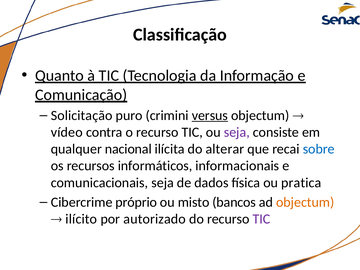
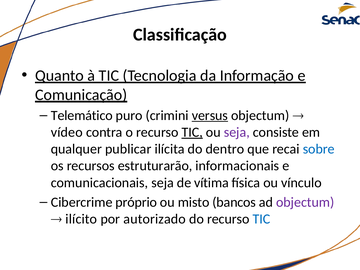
Solicitação: Solicitação -> Telemático (82, 115)
TIC underline: none -> present (192, 132)
nacional: nacional -> publicar (128, 149)
alterar: alterar -> dentro (225, 149)
informáticos: informáticos -> estruturarão (155, 166)
dados: dados -> vítima (211, 183)
pratica: pratica -> vínculo (301, 183)
objectum colour: orange -> purple (305, 202)
TIC colour: purple -> blue (261, 219)
